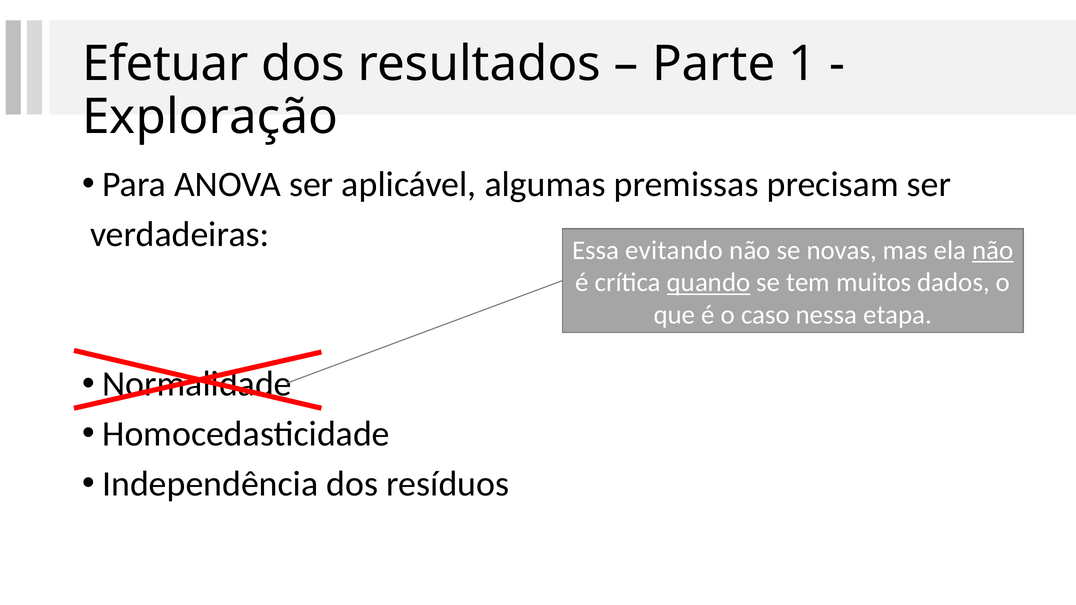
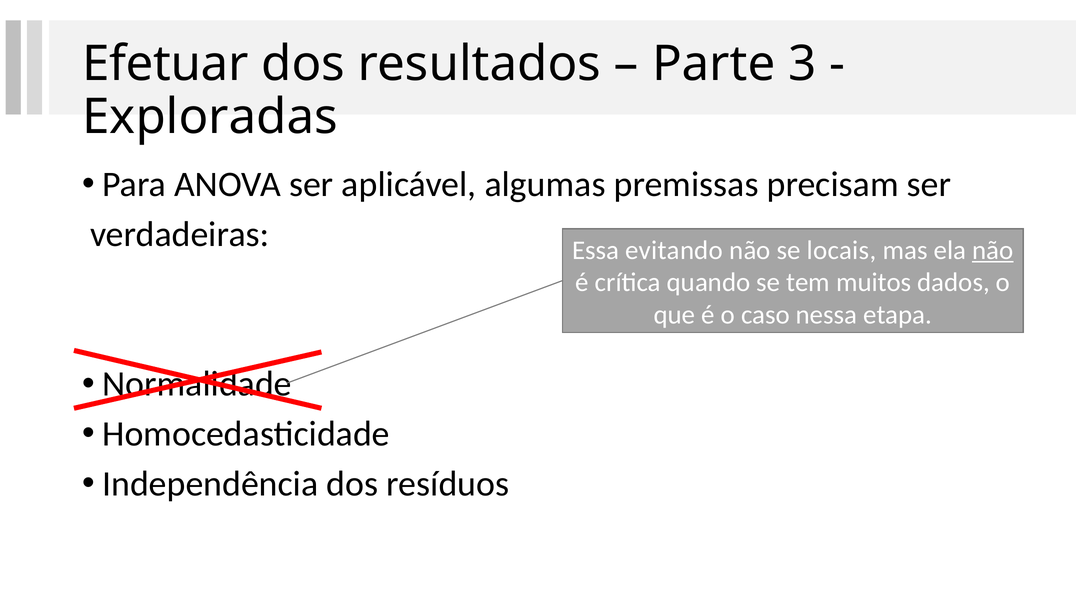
1: 1 -> 3 (802, 64)
Exploração: Exploração -> Exploradas (210, 117)
novas: novas -> locais (842, 250)
quando underline: present -> none (709, 283)
